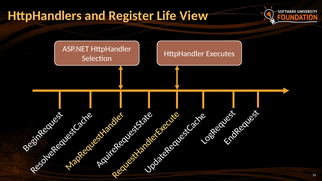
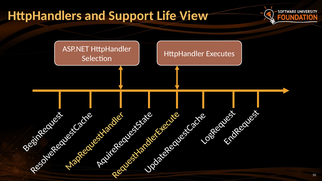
Register: Register -> Support (131, 16)
